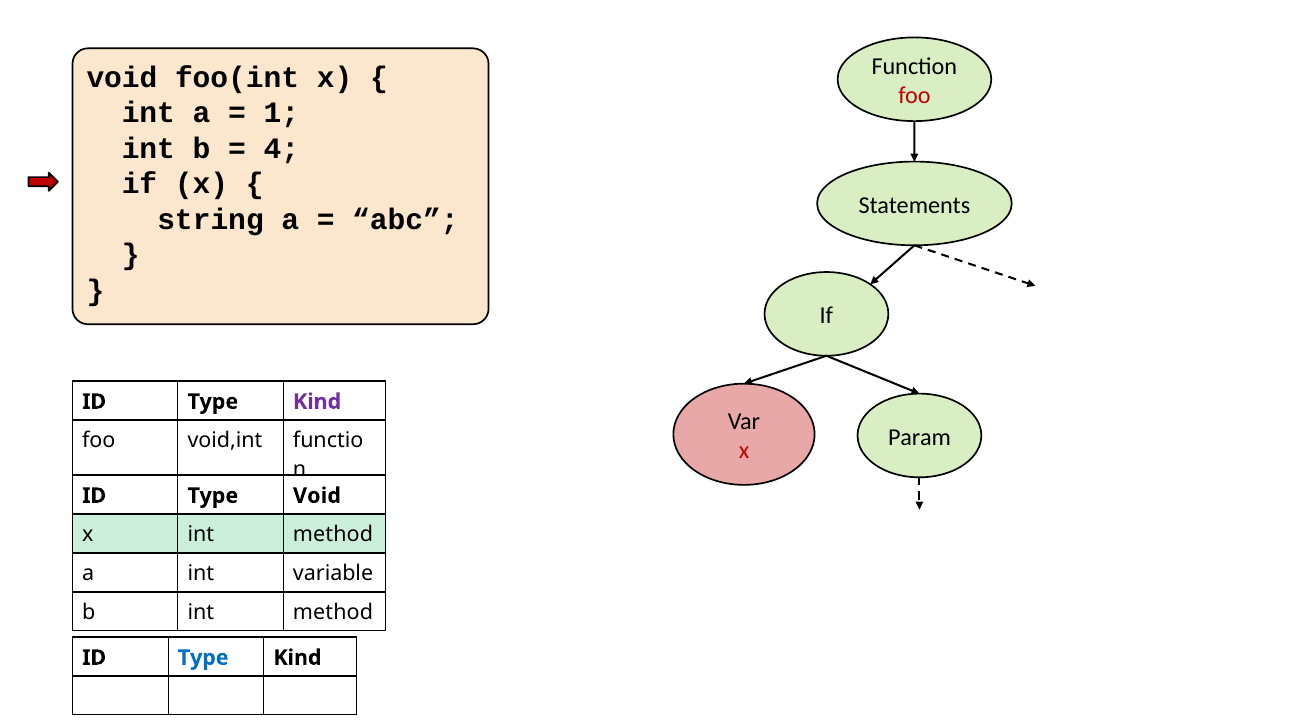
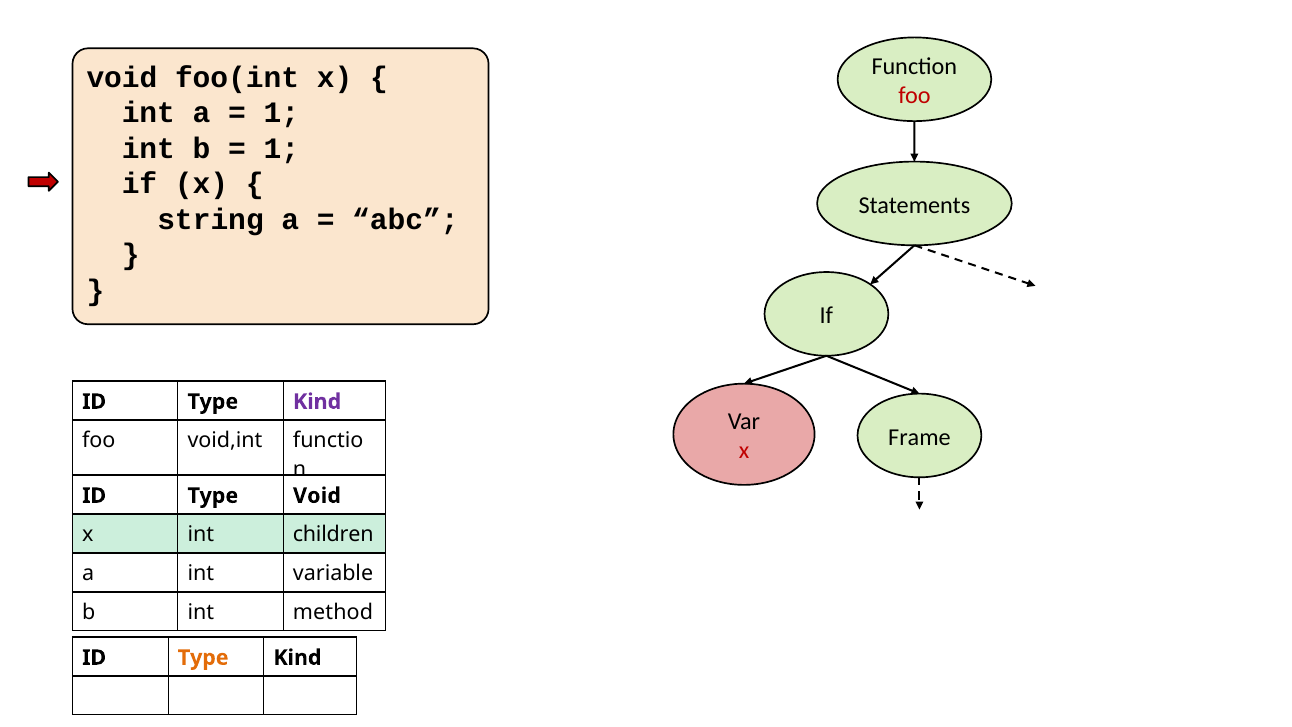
4: 4 -> 1 (281, 148)
Param: Param -> Frame (919, 437)
x int method: method -> children (333, 535)
Type colour: blue -> orange (203, 657)
